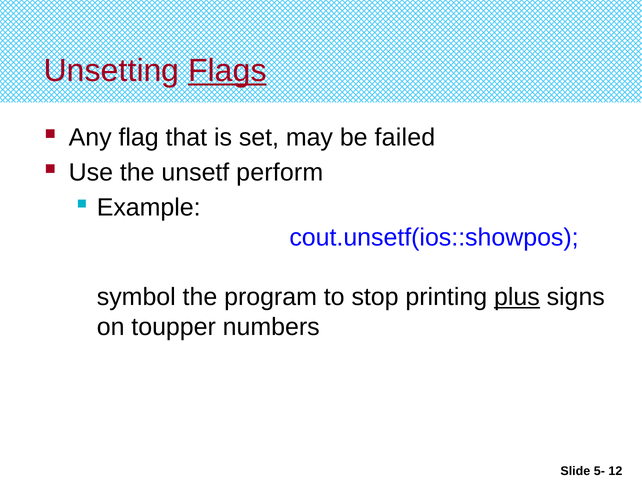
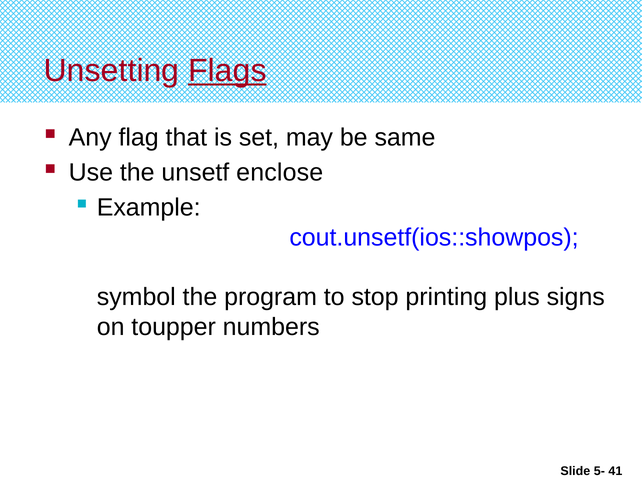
failed: failed -> same (405, 138)
perform: perform -> enclose (280, 173)
plus underline: present -> none (517, 298)
12: 12 -> 41 (615, 472)
